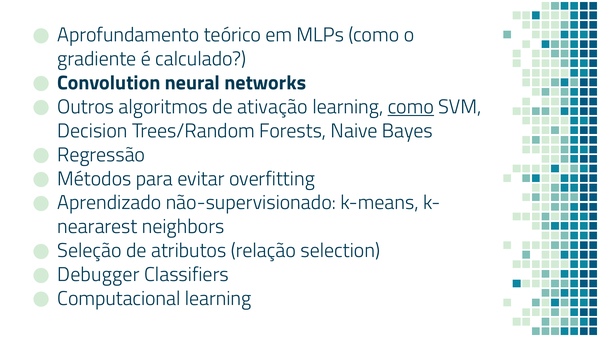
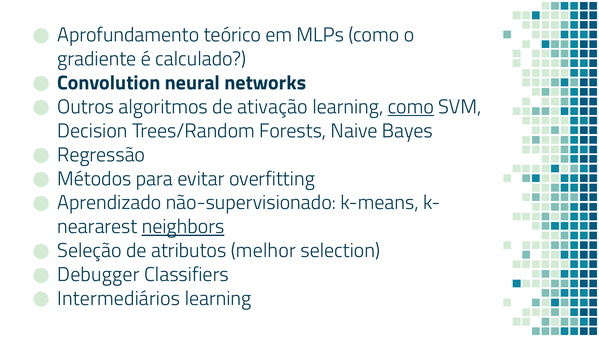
neighbors underline: none -> present (183, 227)
relação: relação -> melhor (263, 251)
Computacional: Computacional -> Intermediários (119, 299)
